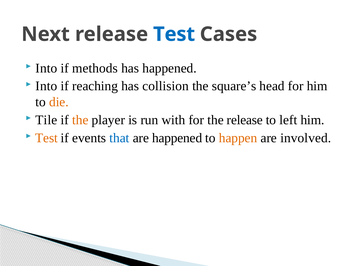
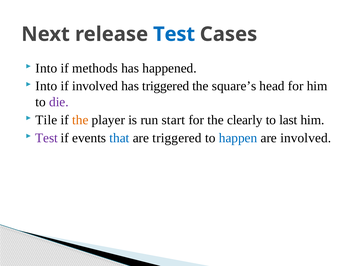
if reaching: reaching -> involved (95, 86)
has collision: collision -> triggered (166, 86)
die colour: orange -> purple (59, 102)
with: with -> start (173, 120)
the release: release -> clearly (245, 120)
left: left -> last (288, 120)
Test colour: orange -> purple (46, 138)
are happened: happened -> triggered (177, 138)
happen colour: orange -> blue (238, 138)
